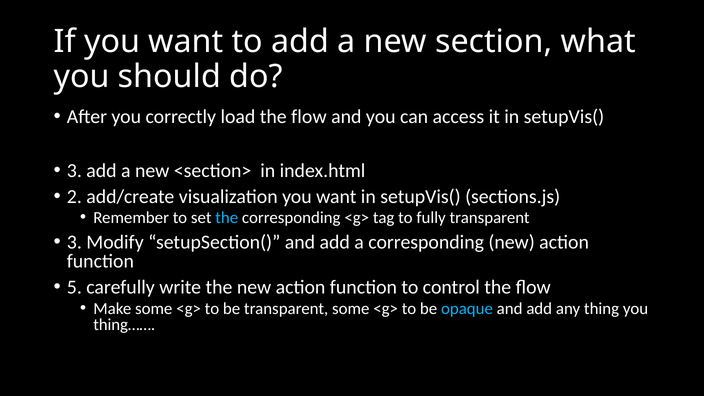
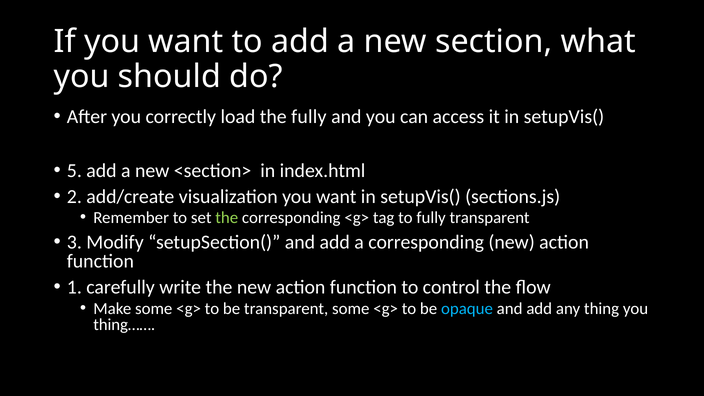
load the flow: flow -> fully (309, 117)
3: 3 -> 5 (74, 171)
the colour: light blue -> light green (227, 218)
5: 5 -> 1 (74, 287)
